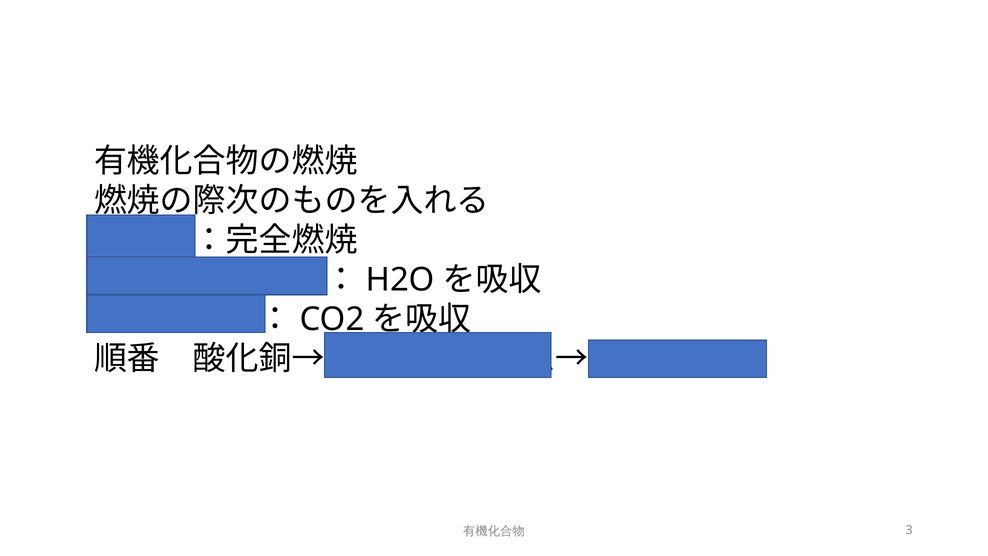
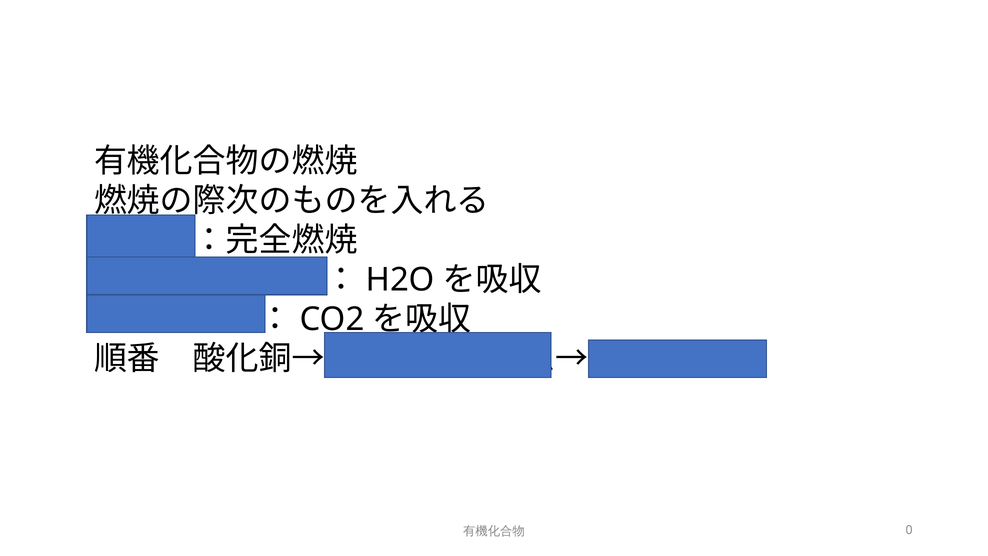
3: 3 -> 0 (909, 530)
